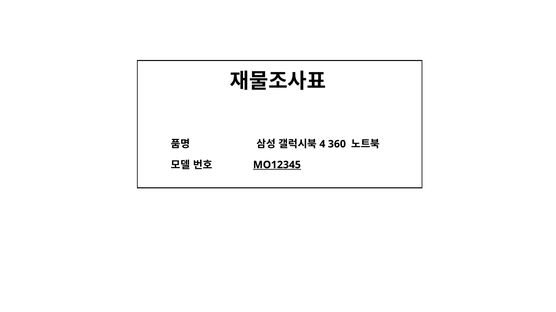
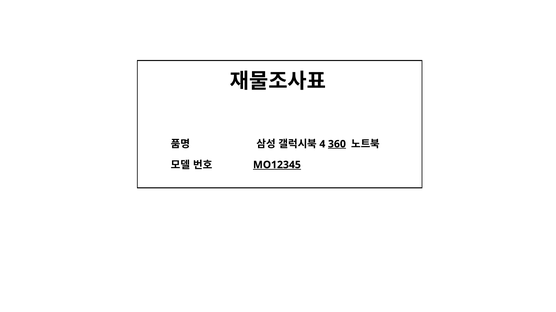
360 underline: none -> present (337, 144)
